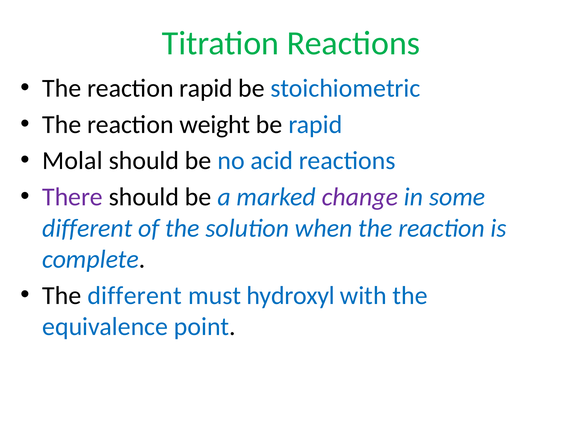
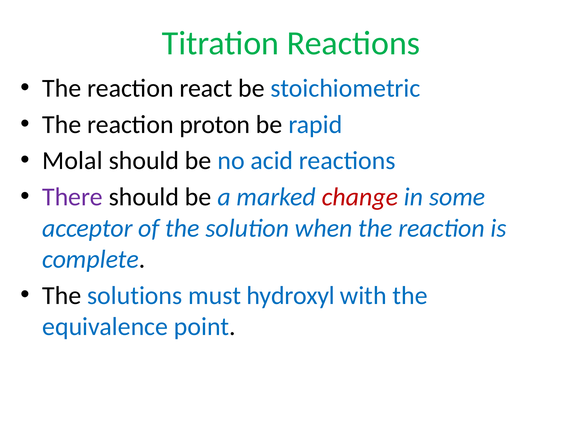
reaction rapid: rapid -> react (206, 88)
weight: weight -> proton (215, 124)
change colour: purple -> red (360, 197)
different: different -> acceptor (87, 228)
The different: different -> solutions (135, 295)
